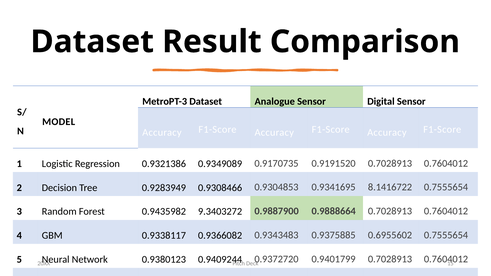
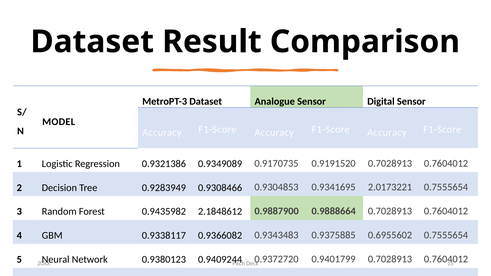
8.1416722: 8.1416722 -> 2.0173221 (390, 187)
9.3403272: 9.3403272 -> 2.1848612 (220, 212)
